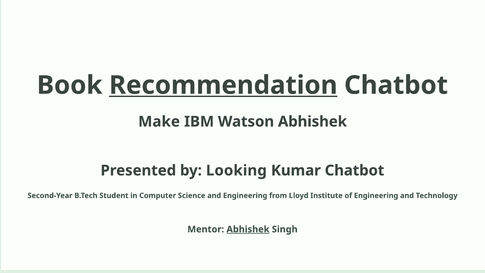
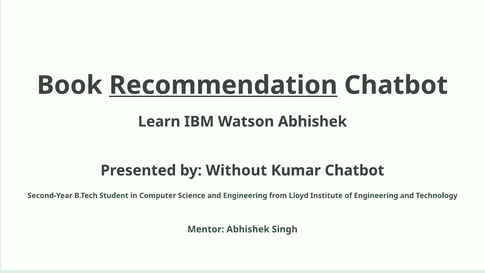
Make: Make -> Learn (159, 122)
Looking: Looking -> Without (236, 170)
Abhishek underline: present -> none (248, 229)
